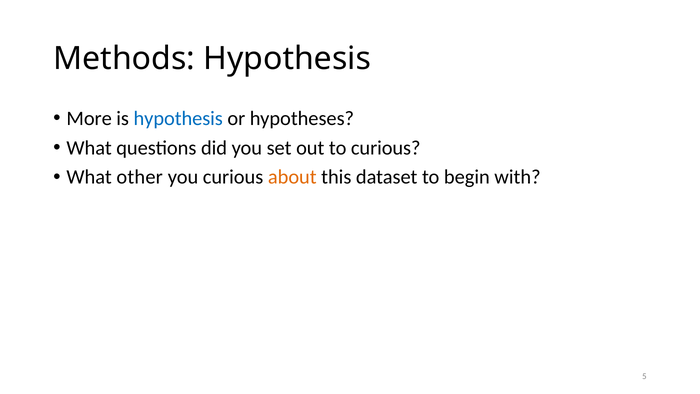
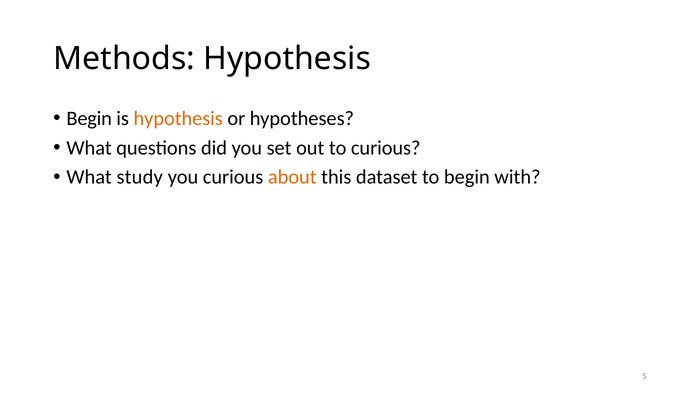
More: More -> Begin (89, 118)
hypothesis colour: blue -> orange (178, 118)
other: other -> study (140, 177)
